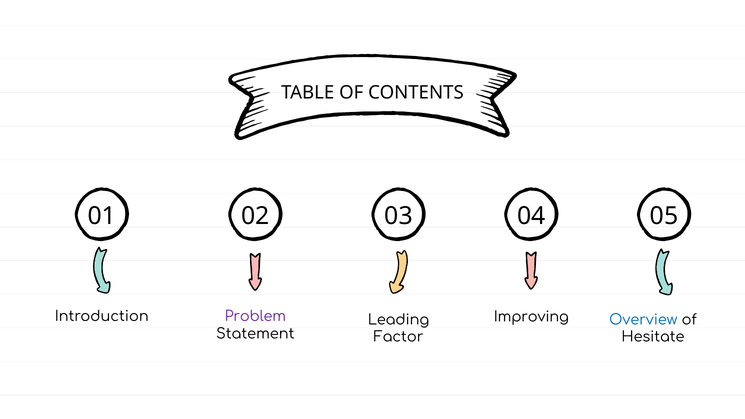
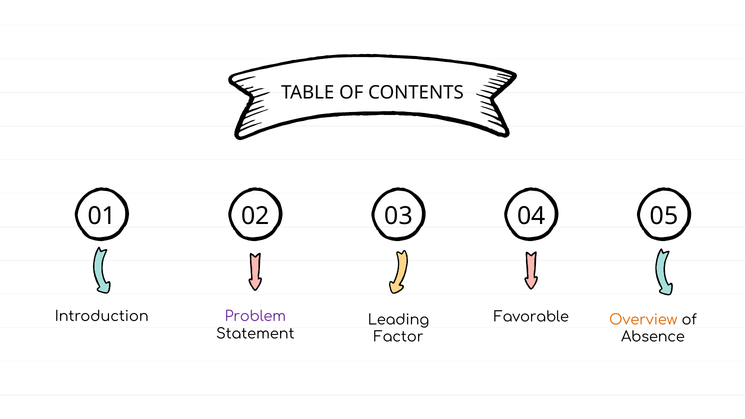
Improving: Improving -> Favorable (531, 317)
Overview colour: blue -> orange (643, 320)
Hesitate: Hesitate -> Absence (653, 337)
